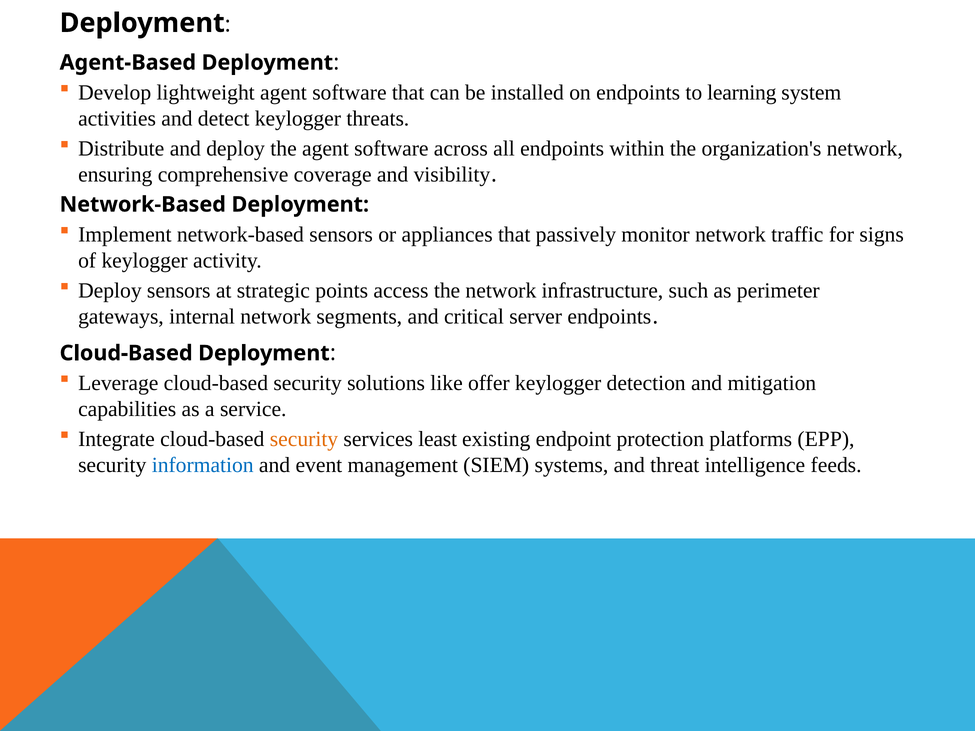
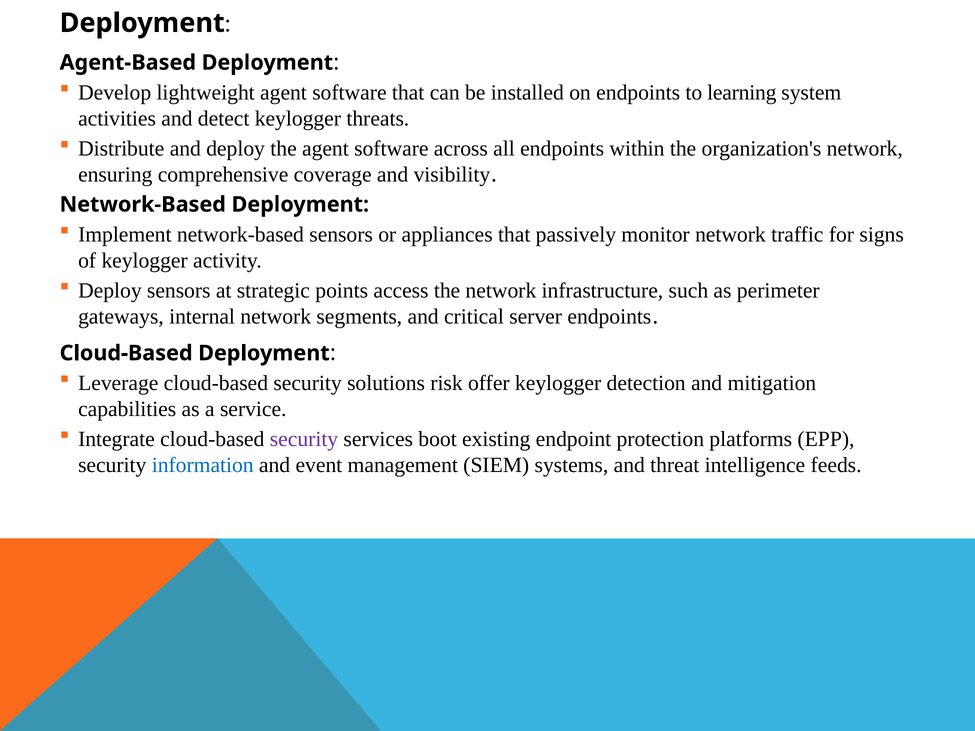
like: like -> risk (447, 383)
security colour: orange -> purple (304, 439)
least: least -> boot (438, 439)
